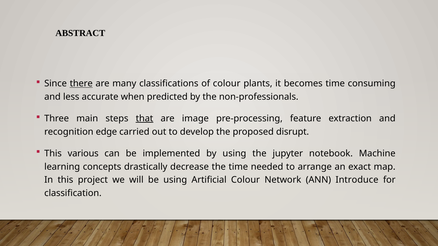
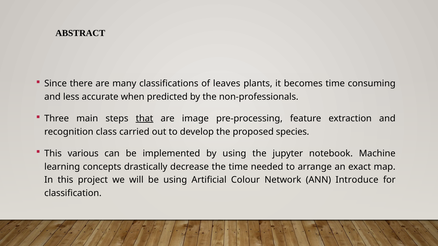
there underline: present -> none (81, 84)
of colour: colour -> leaves (227, 84)
edge: edge -> class (106, 132)
disrupt: disrupt -> species (293, 132)
